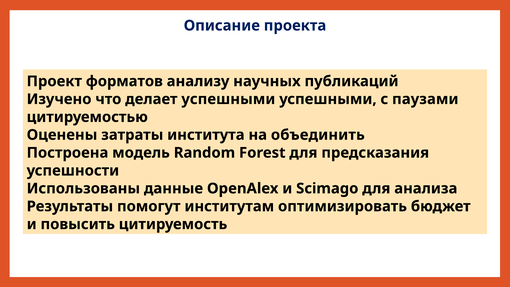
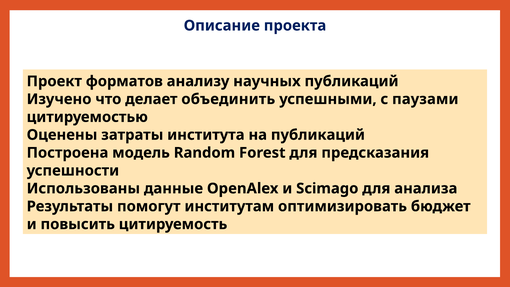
делает успешными: успешными -> объединить (228, 99)
на объединить: объединить -> публикаций (318, 135)
